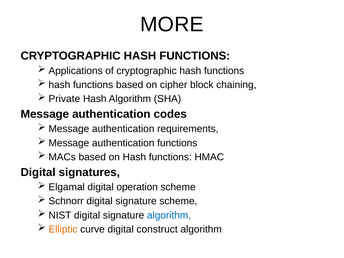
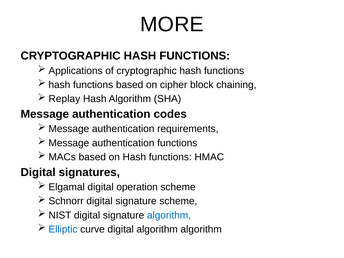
Private: Private -> Replay (64, 99)
Elliptic colour: orange -> blue (63, 229)
digital construct: construct -> algorithm (157, 229)
